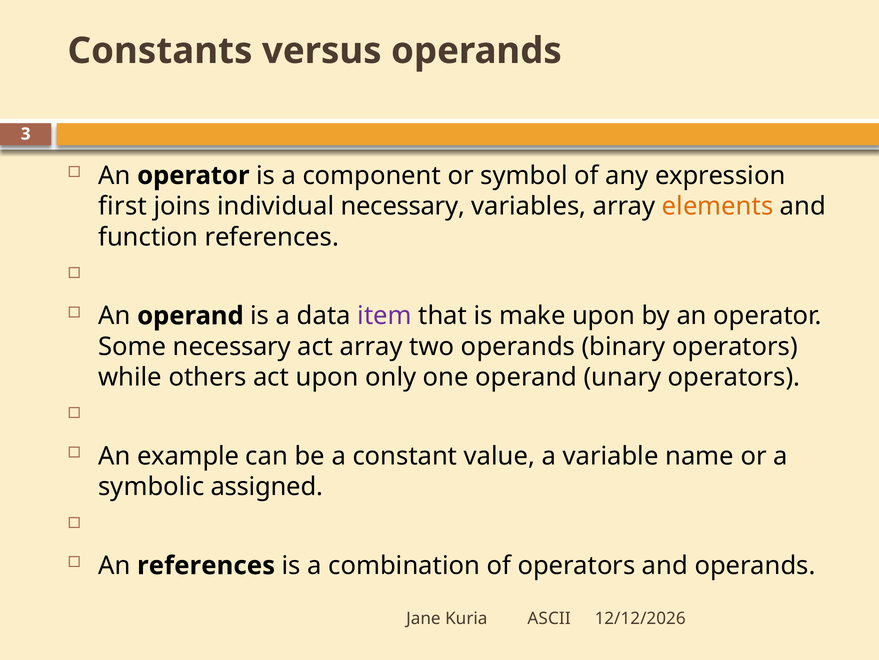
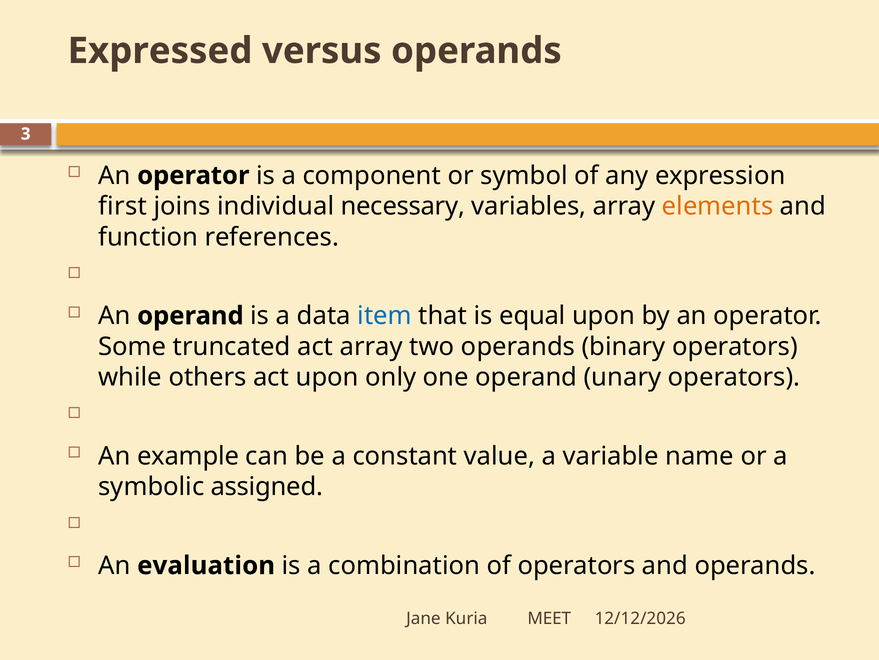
Constants: Constants -> Expressed (160, 51)
item colour: purple -> blue (385, 315)
make: make -> equal (532, 315)
Some necessary: necessary -> truncated (232, 346)
An references: references -> evaluation (206, 565)
ASCII: ASCII -> MEET (549, 618)
